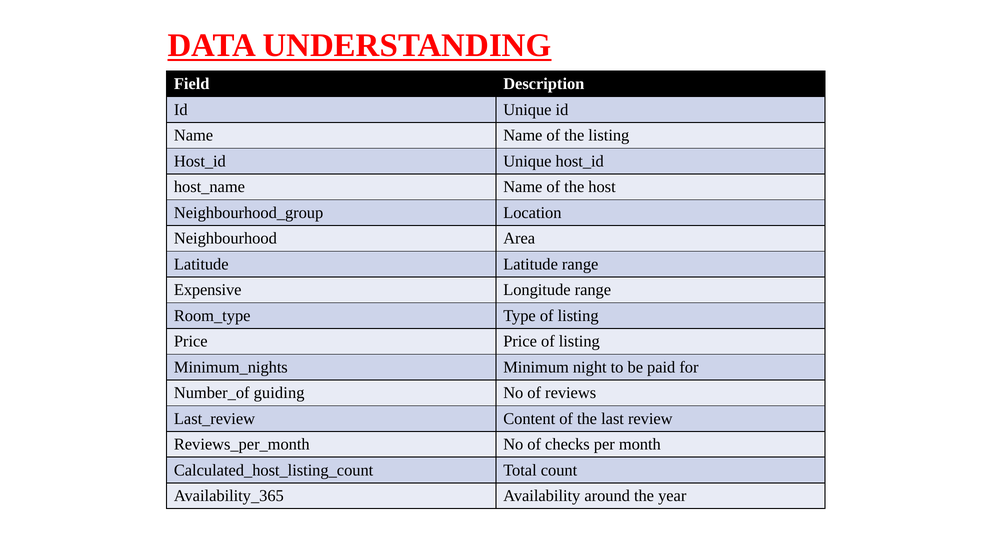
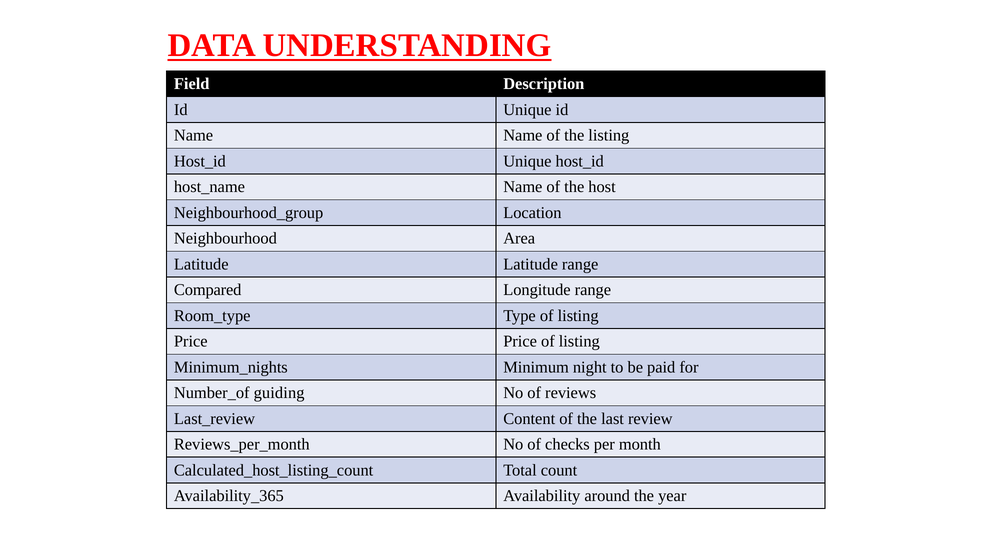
Expensive: Expensive -> Compared (208, 290)
